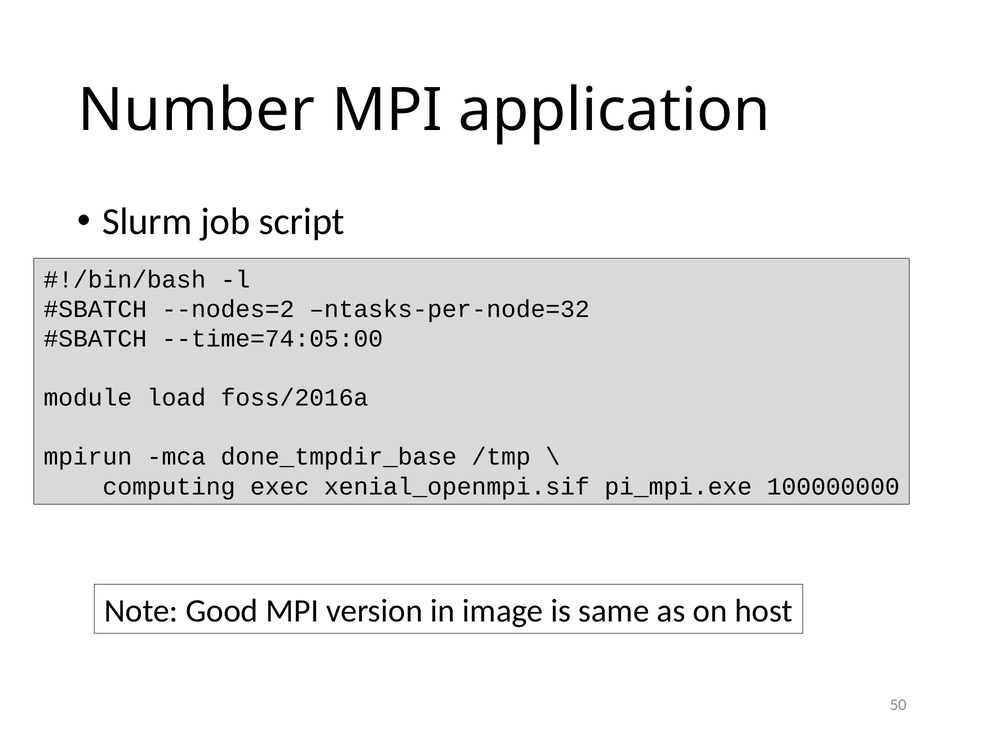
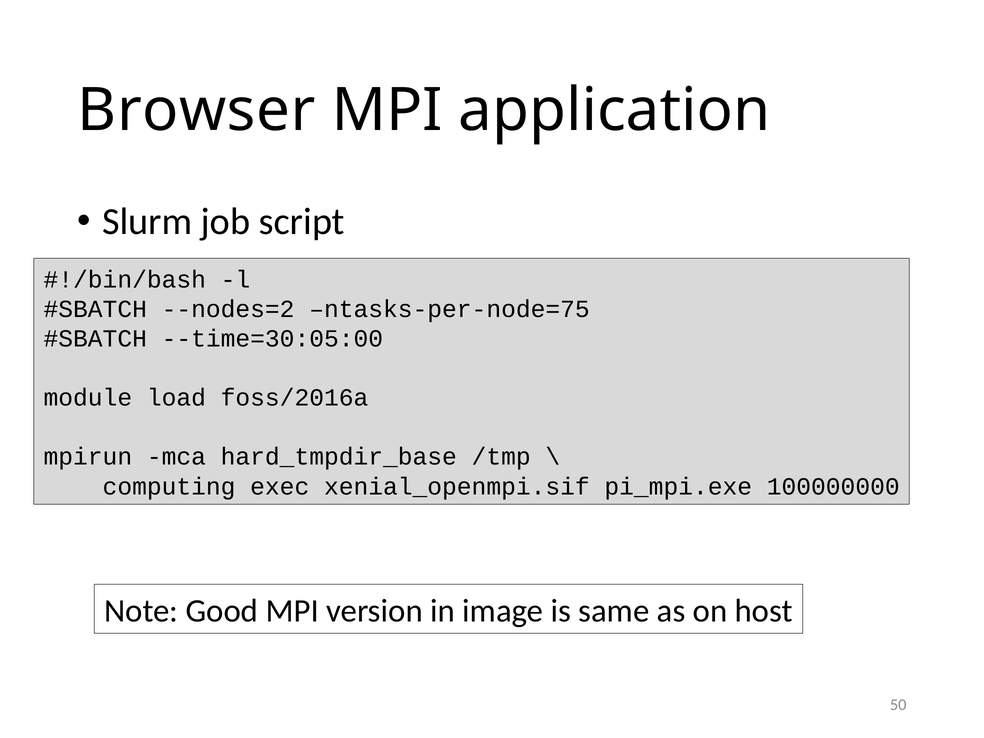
Number: Number -> Browser (196, 110)
ntasks-per-node=32: ntasks-per-node=32 -> ntasks-per-node=75 (449, 309)
--time=74:05:00: --time=74:05:00 -> --time=30:05:00 (272, 339)
done_tmpdir_base: done_tmpdir_base -> hard_tmpdir_base (339, 457)
